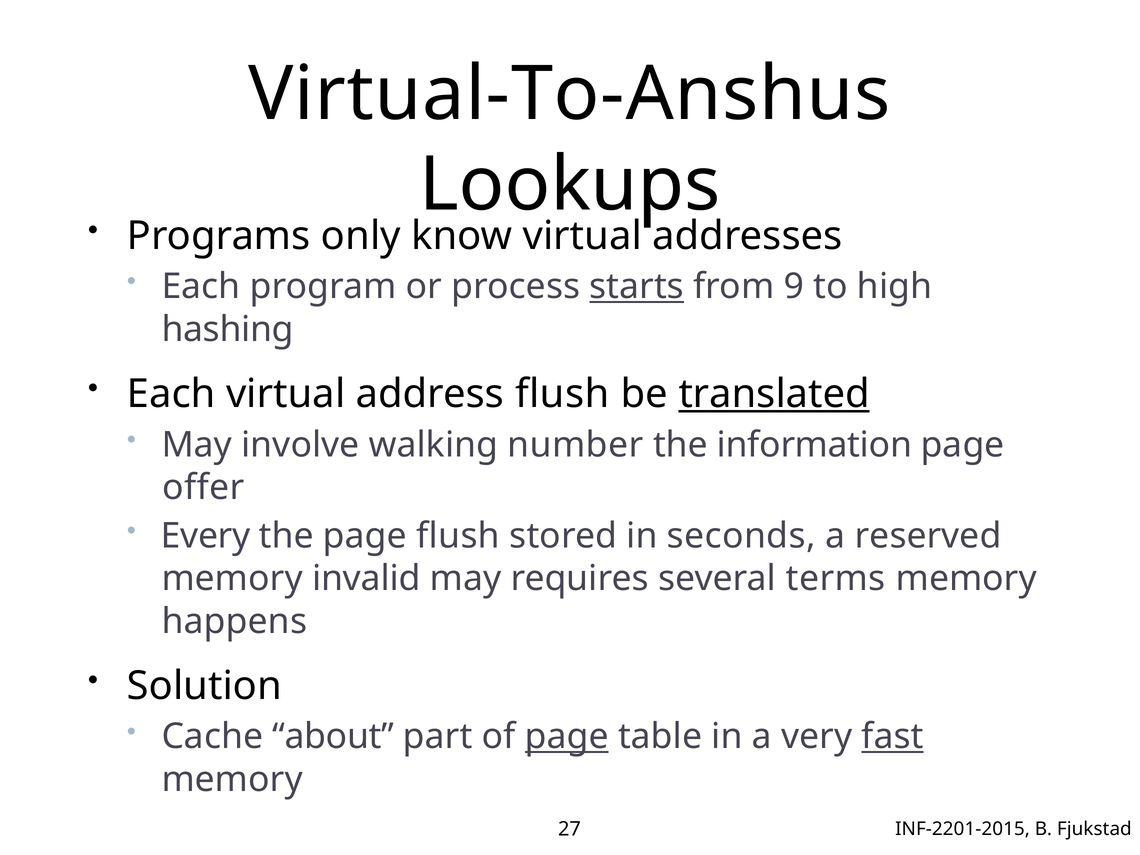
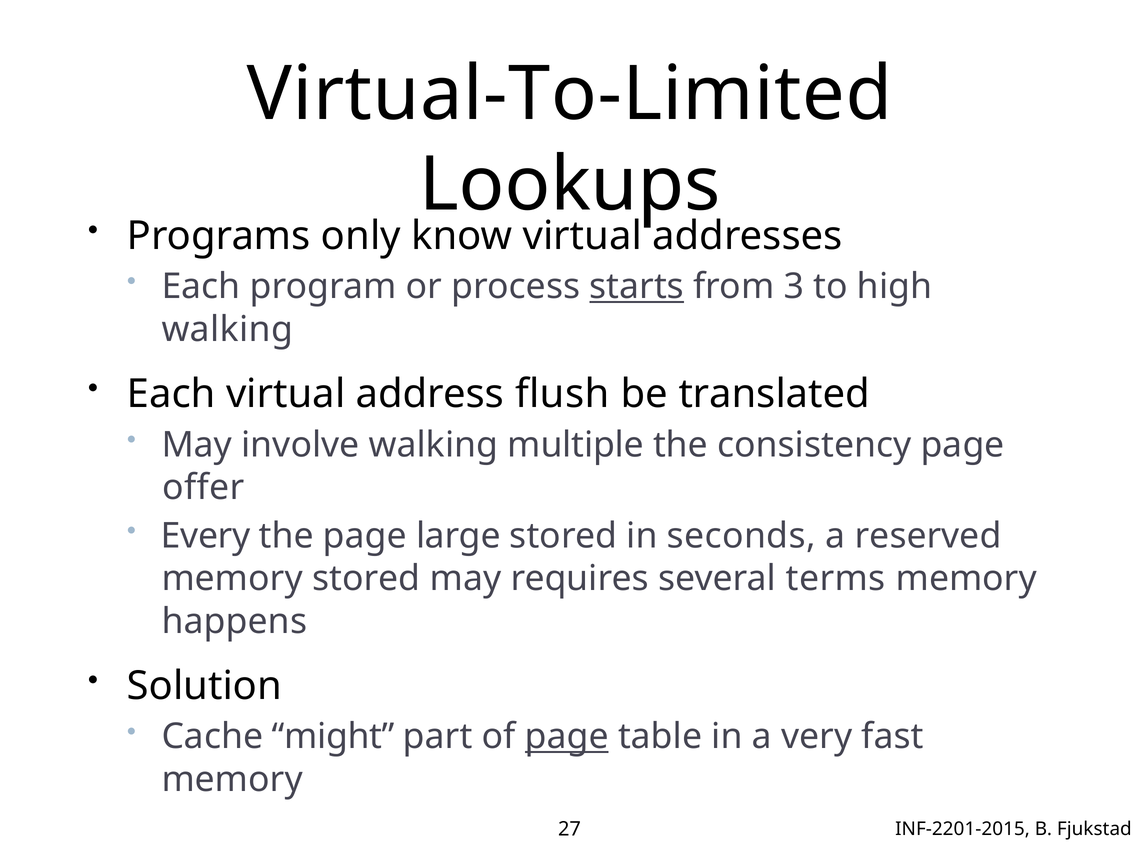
Virtual-To-Anshus: Virtual-To-Anshus -> Virtual-To-Limited (570, 94)
9: 9 -> 3 (794, 287)
hashing: hashing -> walking (227, 329)
translated underline: present -> none (774, 394)
number: number -> multiple (576, 445)
information: information -> consistency (814, 445)
page flush: flush -> large (458, 536)
memory invalid: invalid -> stored (366, 579)
about: about -> might (333, 737)
fast underline: present -> none (892, 737)
